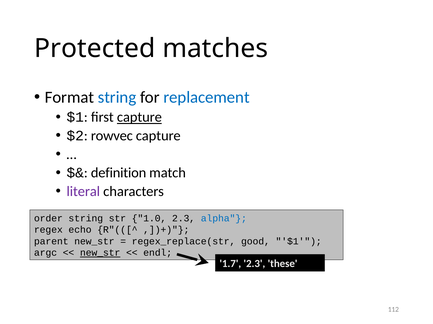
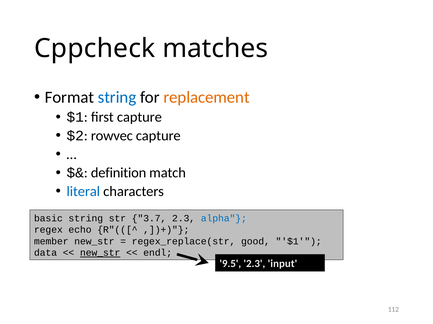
Protected: Protected -> Cppcheck (95, 48)
replacement colour: blue -> orange (207, 98)
capture underline: present -> none (139, 118)
literal colour: purple -> blue (83, 192)
order: order -> basic (48, 219)
1.0: 1.0 -> 3.7 (149, 219)
parent: parent -> member (51, 242)
argc: argc -> data (46, 253)
1.7: 1.7 -> 9.5 (230, 264)
these: these -> input (282, 264)
